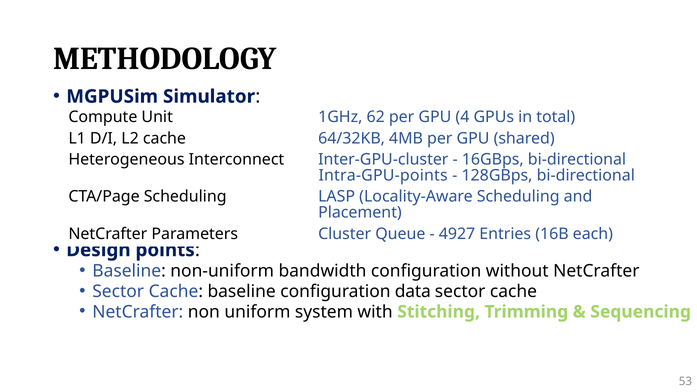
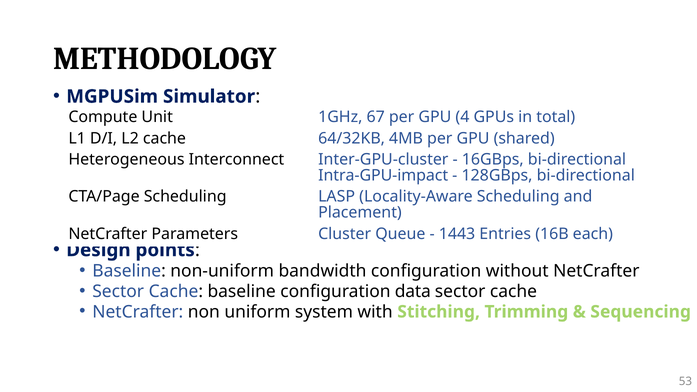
62: 62 -> 67 (376, 117)
Intra-GPU-points: Intra-GPU-points -> Intra-GPU-impact (383, 176)
4927: 4927 -> 1443 (457, 234)
